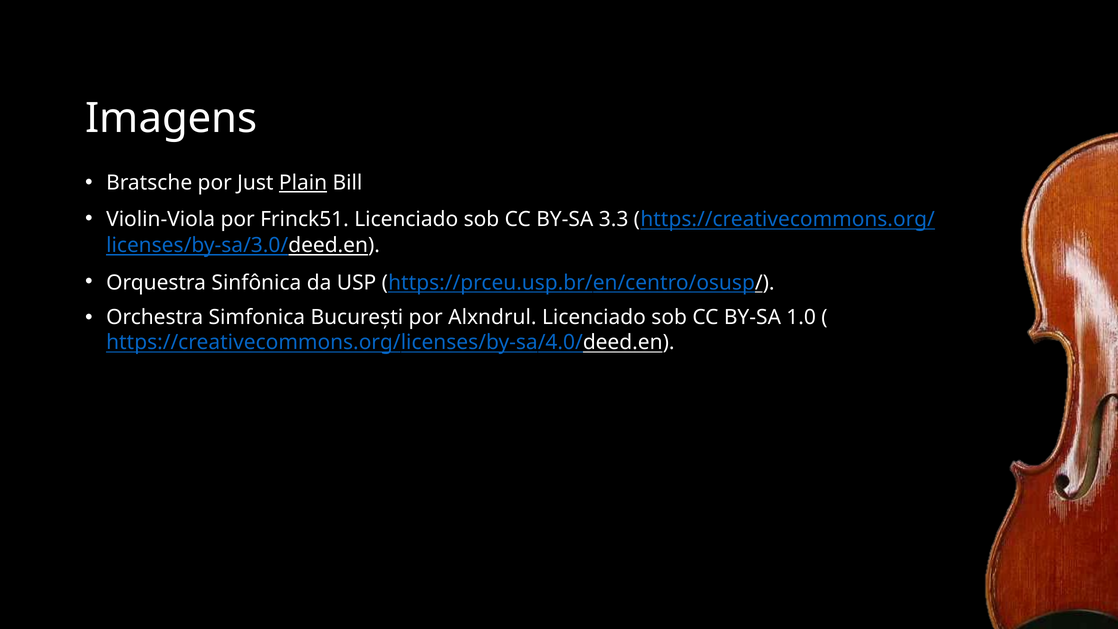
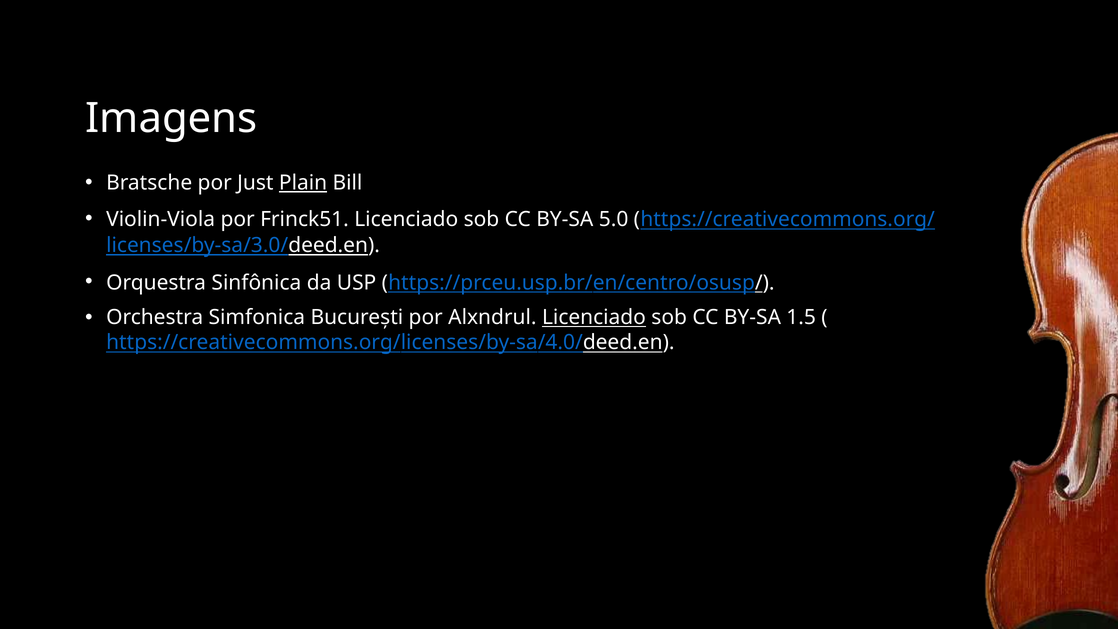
3.3: 3.3 -> 5.0 (614, 220)
Licenciado underline: none -> present (594, 317)
1.0: 1.0 -> 1.5 (801, 317)
